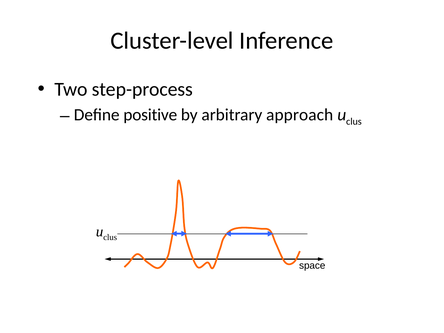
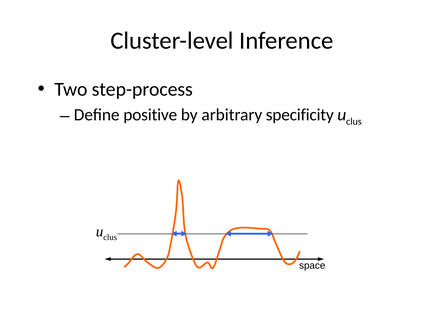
approach: approach -> specificity (300, 115)
